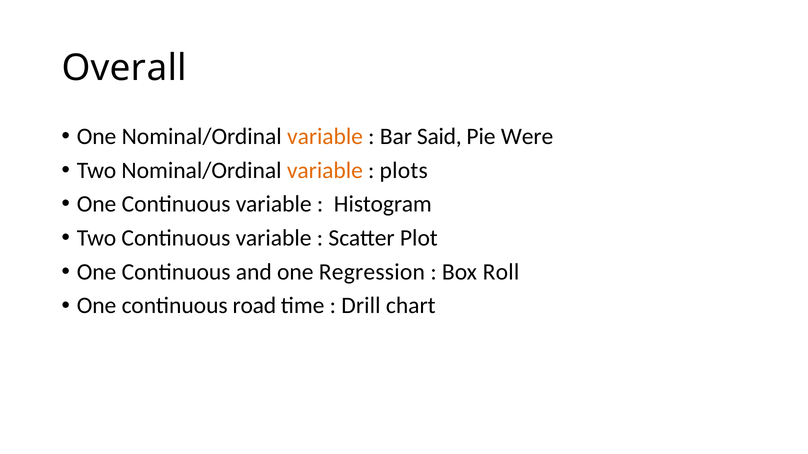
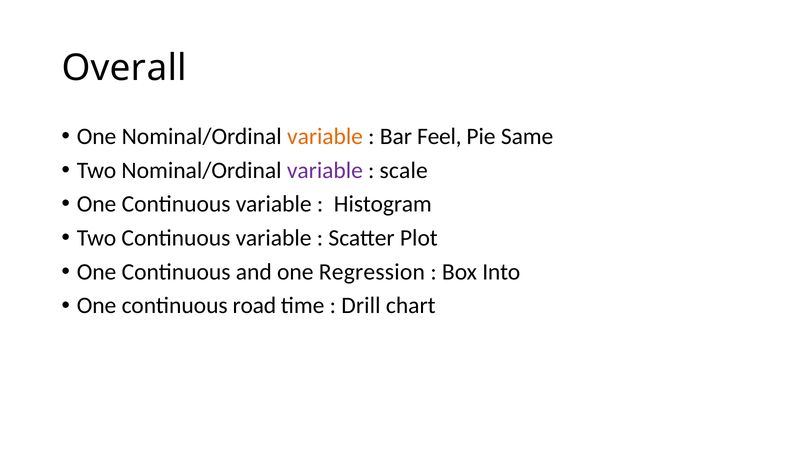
Said: Said -> Feel (439, 137)
Were: Were -> Same (527, 137)
variable colour: orange -> purple (325, 170)
plots: plots -> scale (404, 170)
Roll: Roll -> Into (501, 272)
